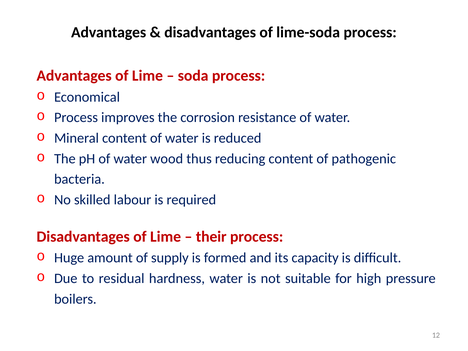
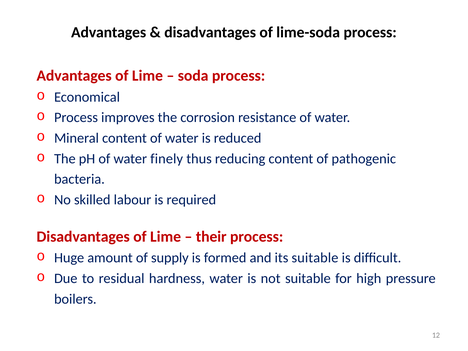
wood: wood -> finely (167, 159)
its capacity: capacity -> suitable (315, 258)
